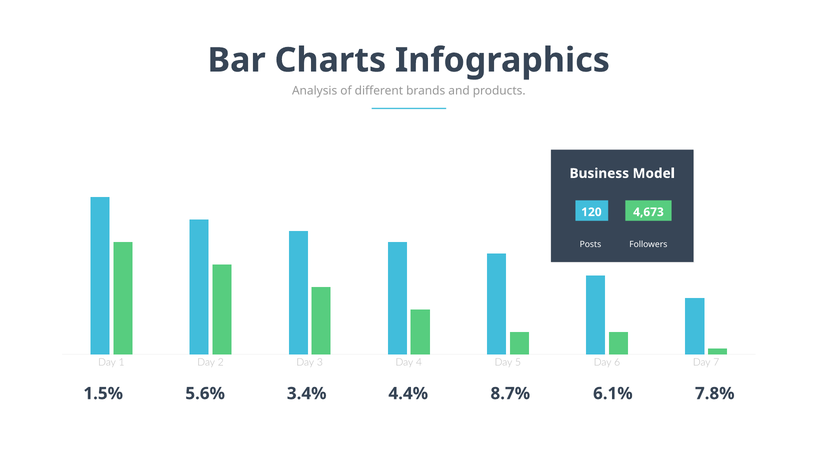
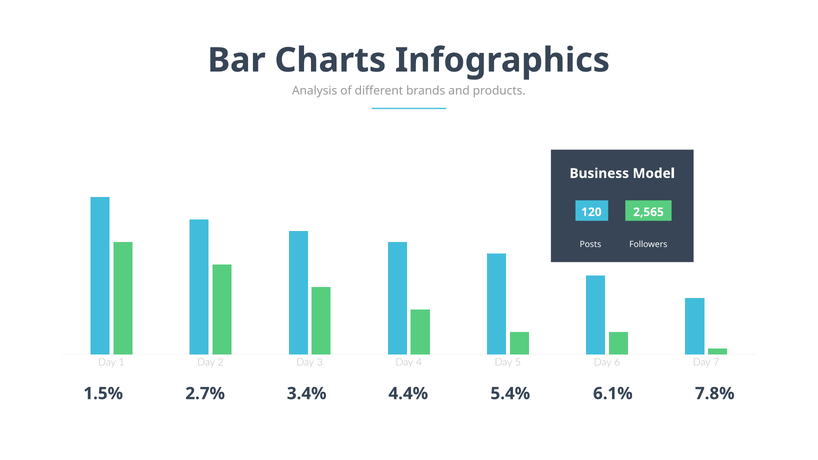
4,673: 4,673 -> 2,565 (648, 212)
5.6%: 5.6% -> 2.7% (205, 394)
8.7%: 8.7% -> 5.4% (510, 394)
